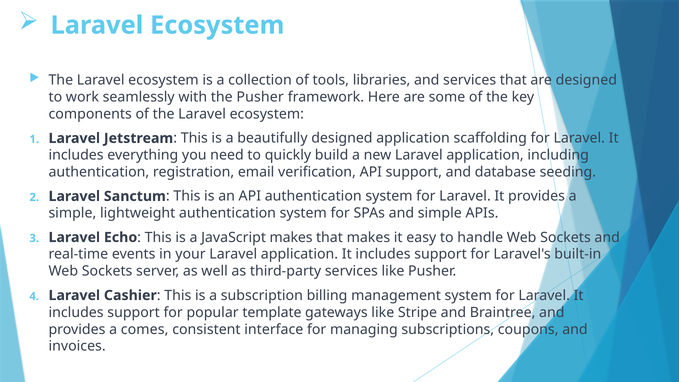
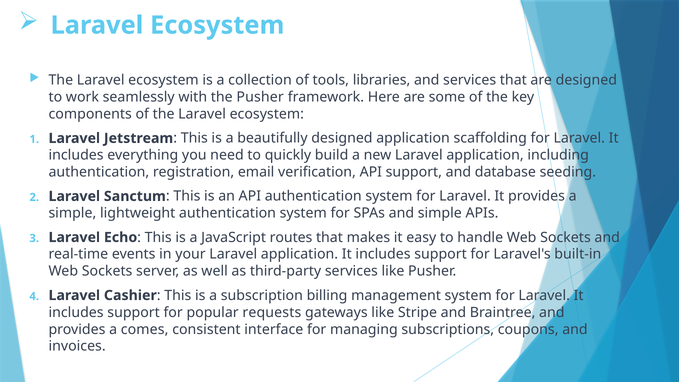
JavaScript makes: makes -> routes (291, 237)
template: template -> requests (272, 312)
